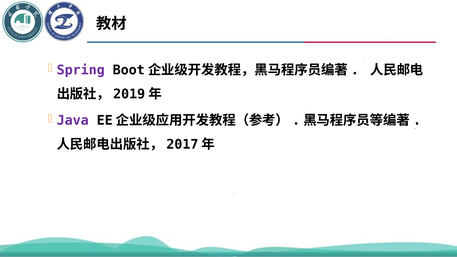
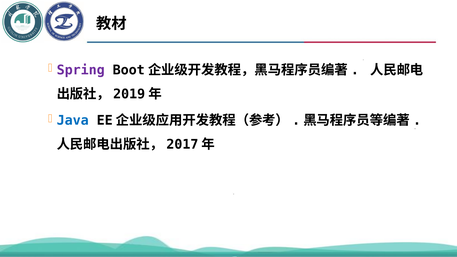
Java colour: purple -> blue (73, 120)
